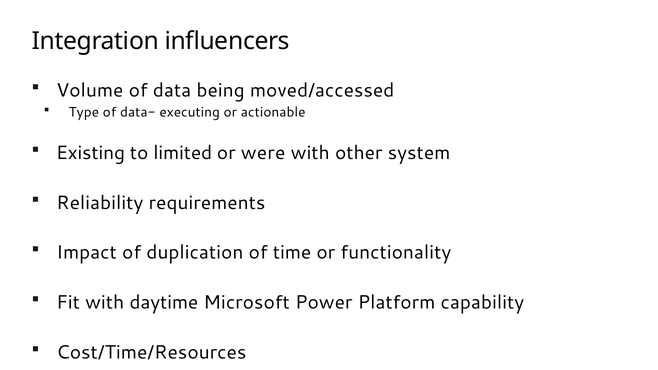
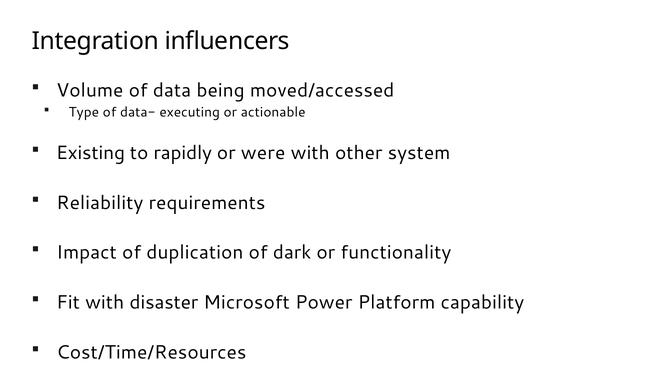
limited: limited -> rapidly (183, 153)
time: time -> dark (292, 253)
daytime: daytime -> disaster (164, 303)
